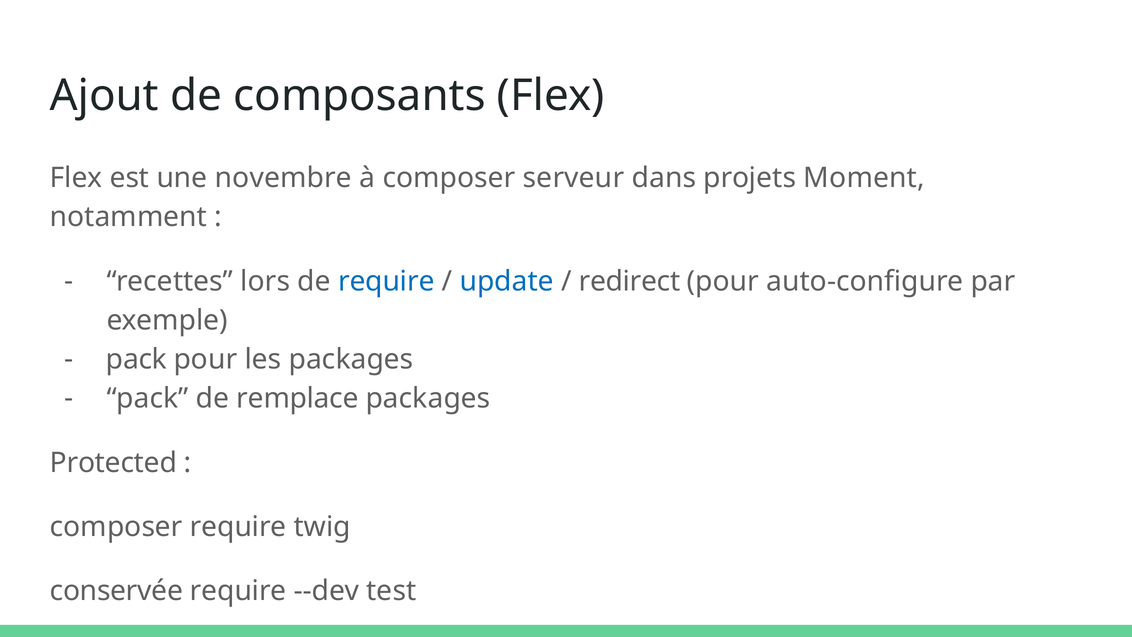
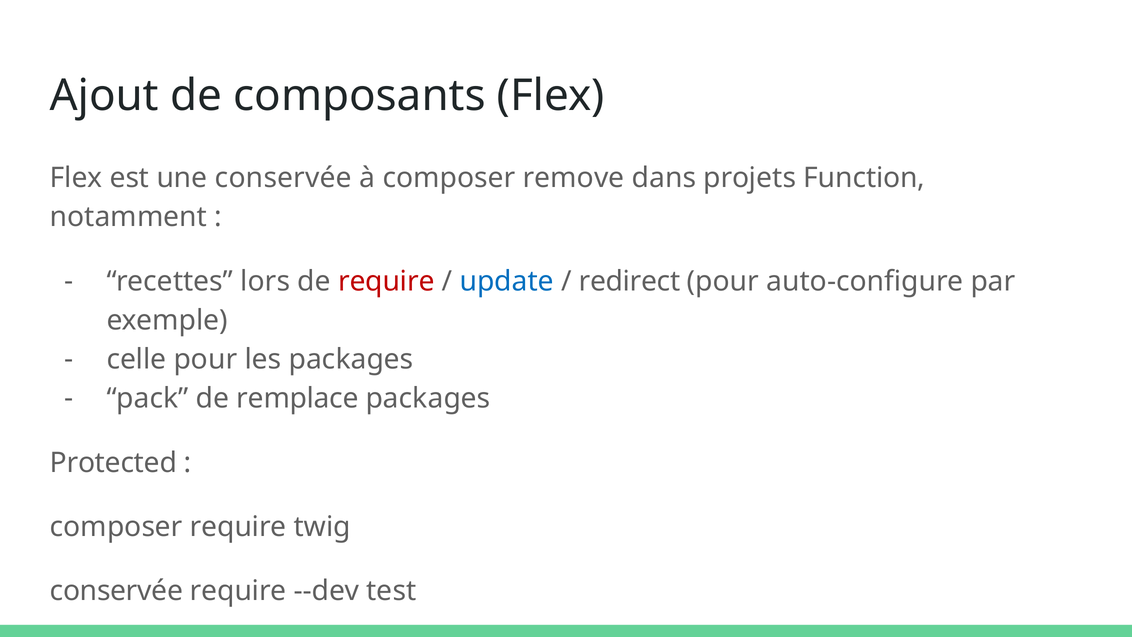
une novembre: novembre -> conservée (283, 178)
serveur: serveur -> remove (574, 178)
Moment: Moment -> Function (864, 178)
require colour: blue -> red (386, 281)
pack: pack -> celle (136, 359)
